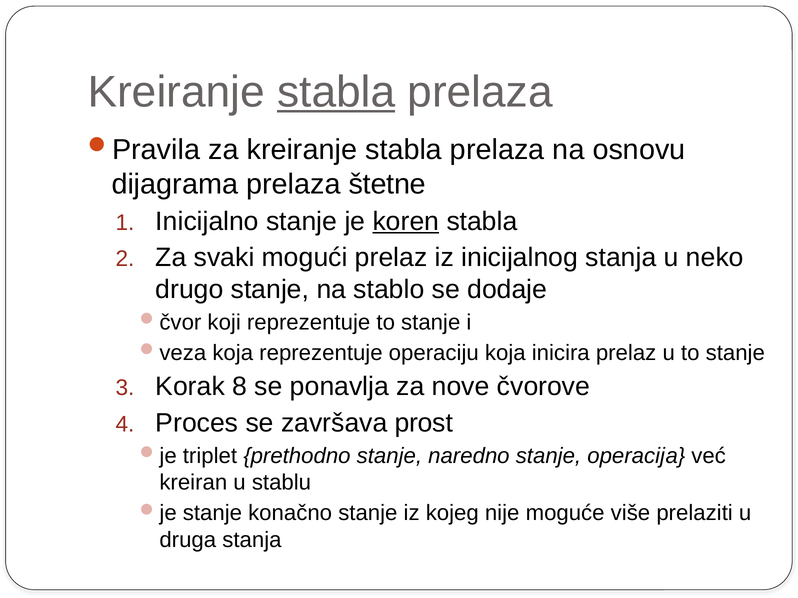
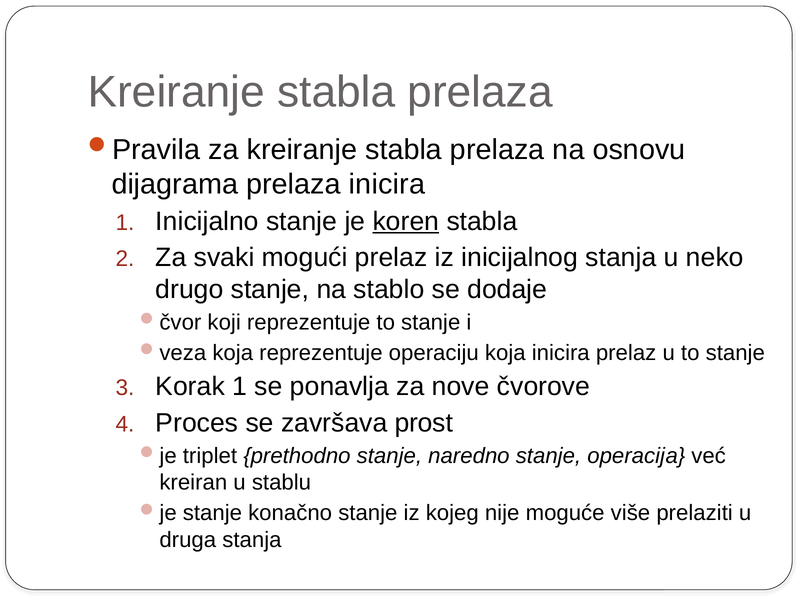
stabla underline: present -> none (336, 92)
prelaza štetne: štetne -> inicira (387, 184)
Korak 8: 8 -> 1 (240, 387)
